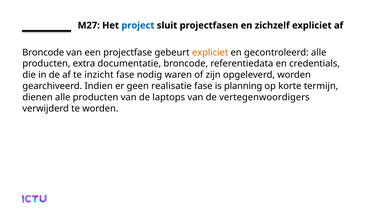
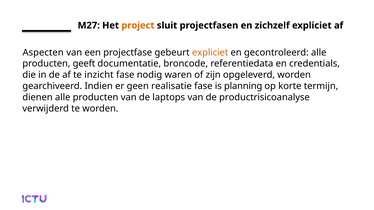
project colour: blue -> orange (138, 25)
Broncode: Broncode -> Aspecten (43, 53)
extra: extra -> geeft (84, 64)
vertegenwoordigers: vertegenwoordigers -> productrisicoanalyse (264, 97)
